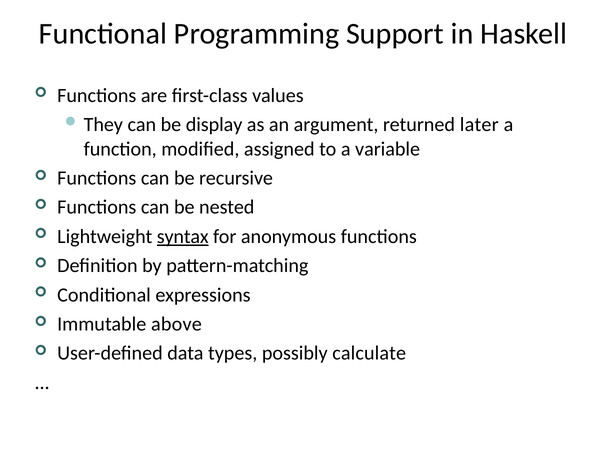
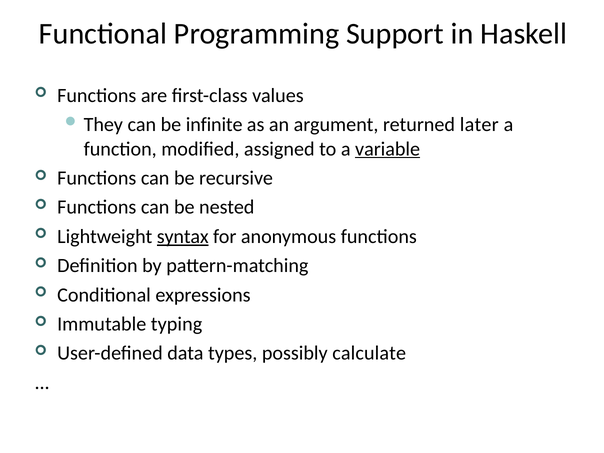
display: display -> infinite (214, 125)
variable underline: none -> present (388, 149)
above: above -> typing (177, 324)
